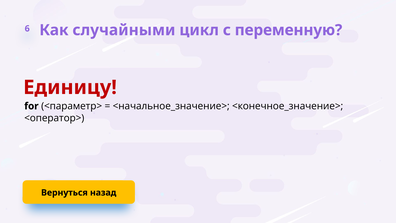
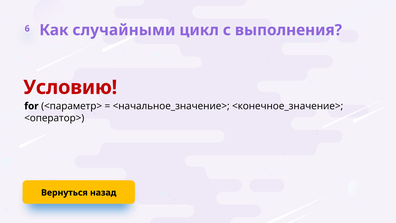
переменную: переменную -> выполнения (288, 30)
Единицу: Единицу -> Условию (70, 87)
